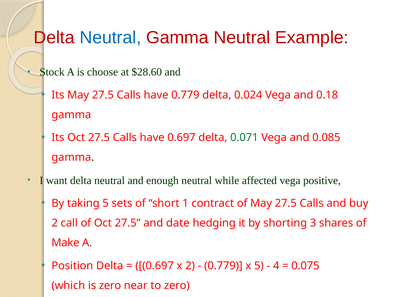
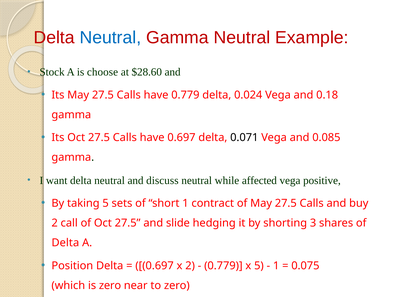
0.071 colour: green -> black (244, 137)
enough: enough -> discuss (162, 180)
date: date -> slide (178, 223)
Make: Make -> Delta (65, 243)
4: 4 -> 1 (276, 266)
